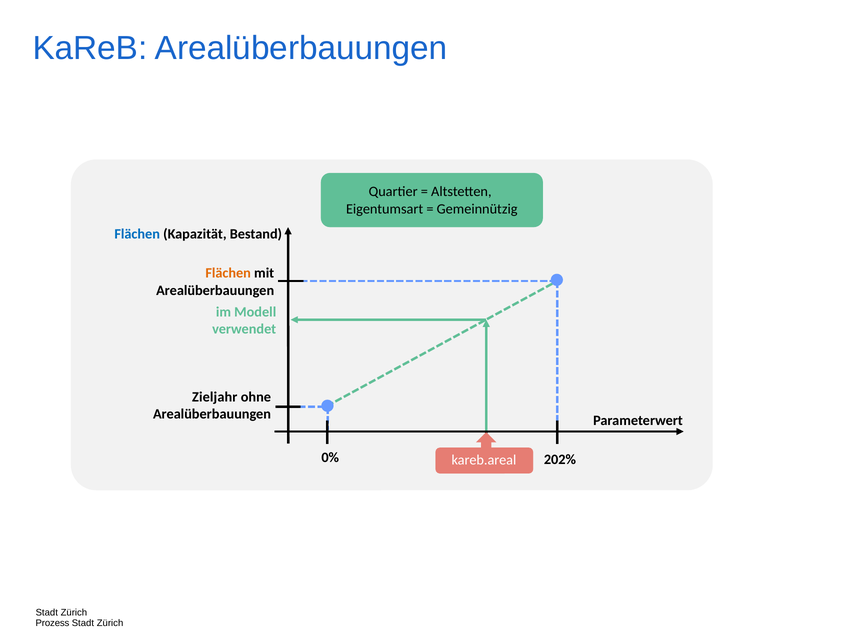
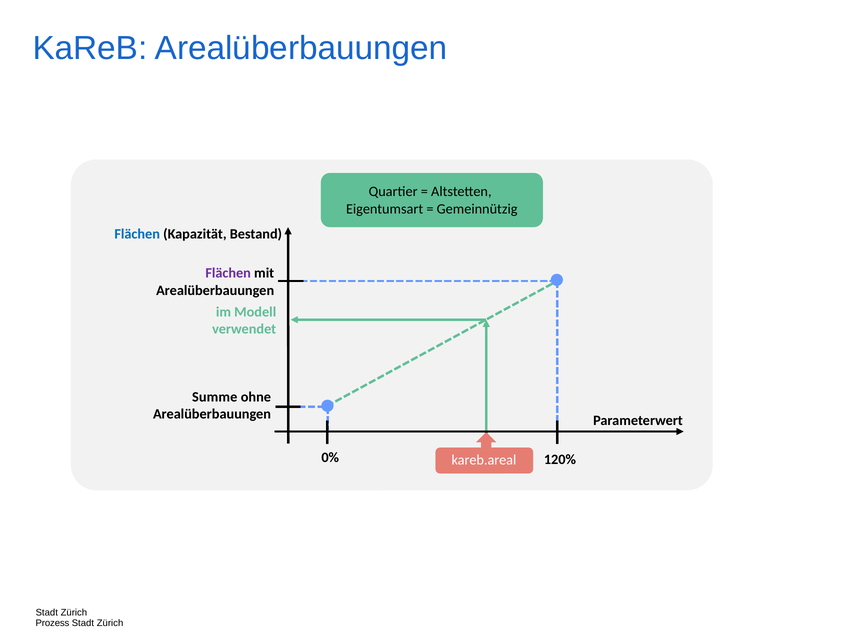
Flächen colour: orange -> purple (228, 273)
Zieljahr: Zieljahr -> Summe (215, 397)
202%: 202% -> 120% (560, 460)
